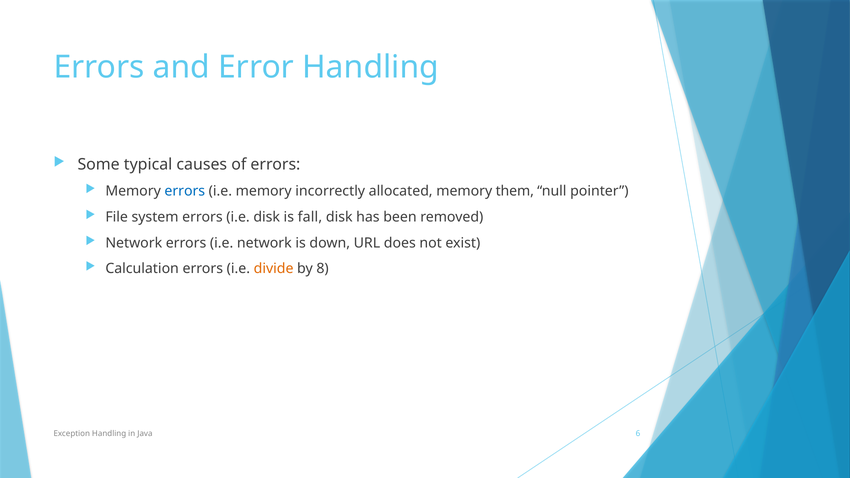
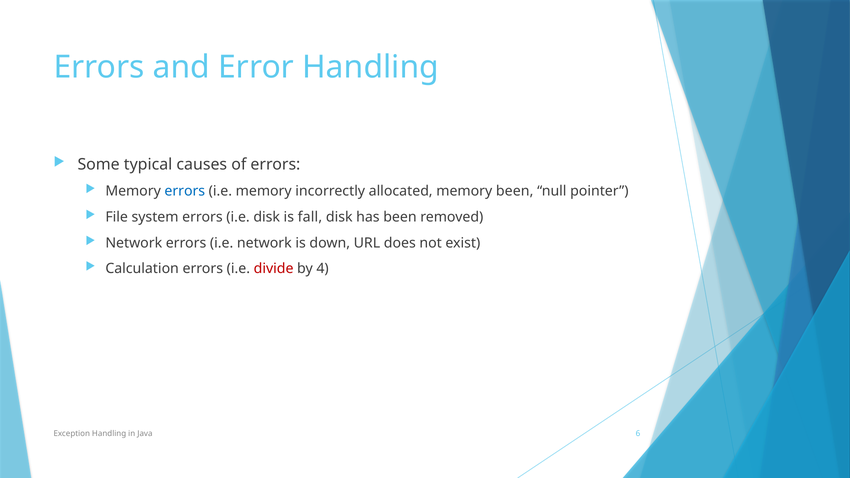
memory them: them -> been (515, 191)
divide colour: orange -> red (274, 269)
8: 8 -> 4 (323, 269)
